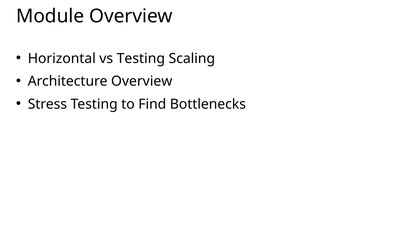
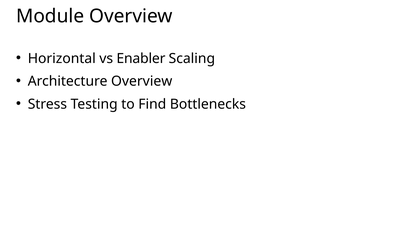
vs Testing: Testing -> Enabler (141, 58)
